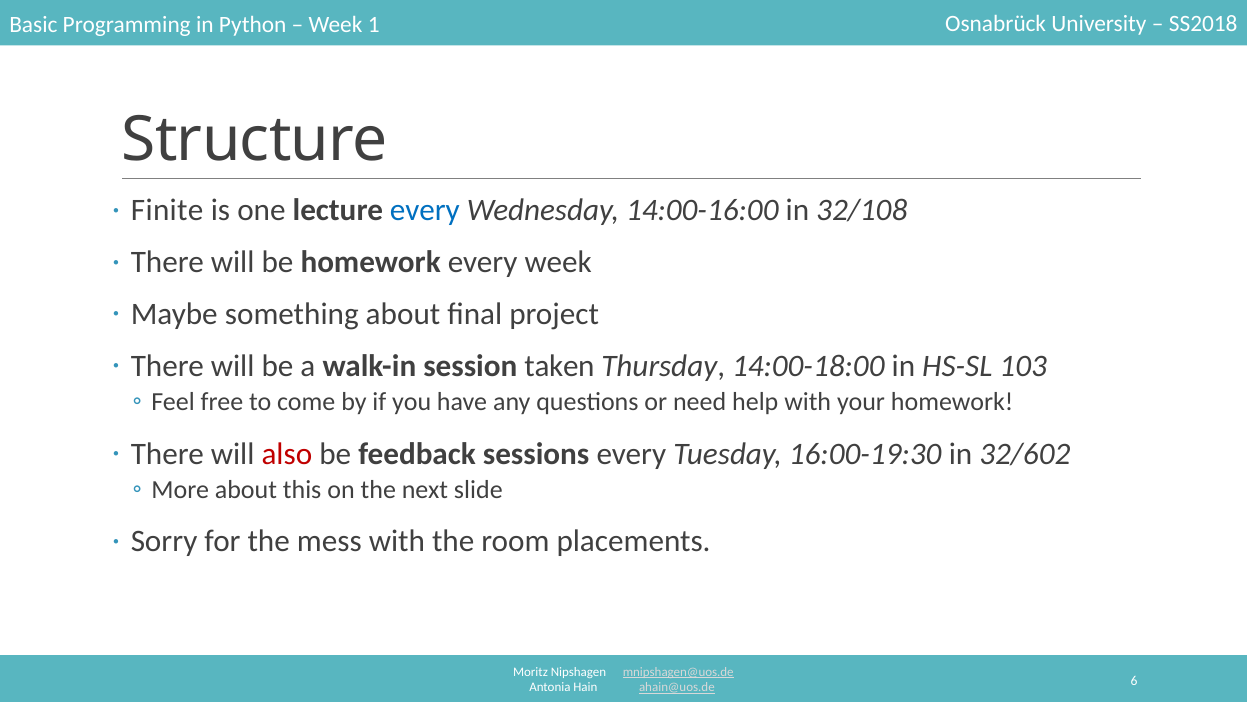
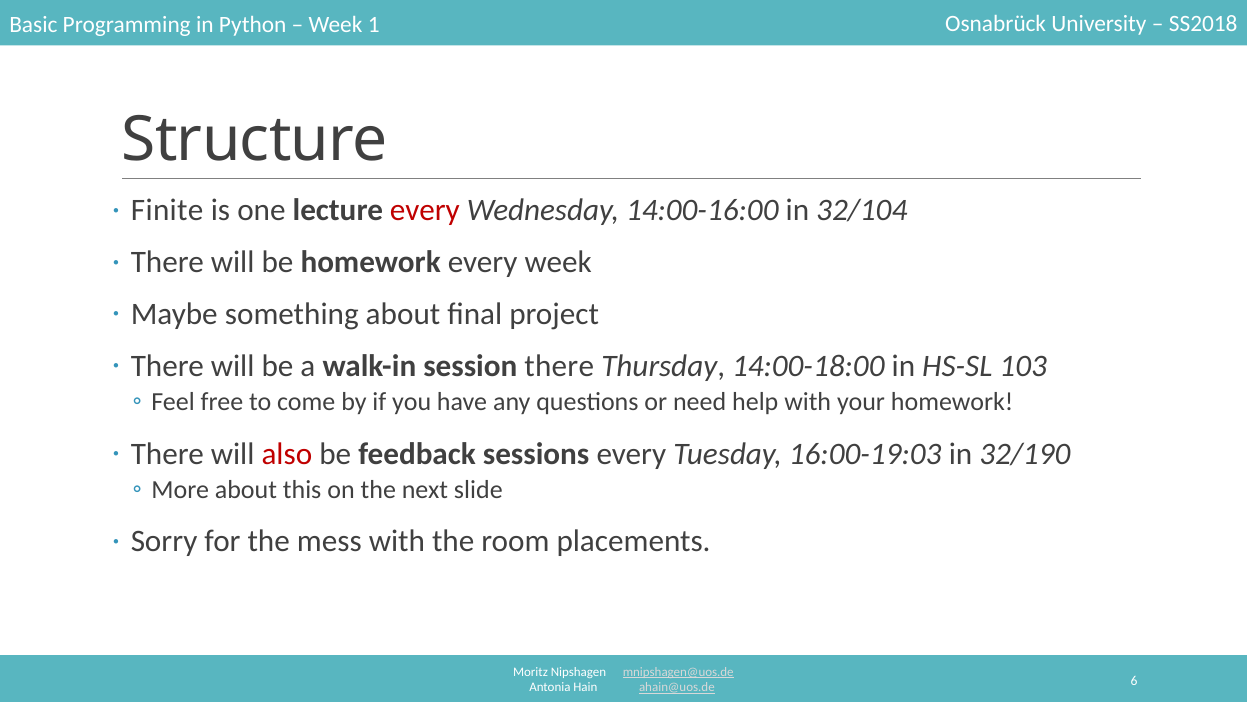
every colour: blue -> red (425, 210)
32/108: 32/108 -> 32/104 (862, 210)
session taken: taken -> there (559, 366)
16:00-19:30: 16:00-19:30 -> 16:00-19:03 (865, 453)
32/602: 32/602 -> 32/190 (1025, 453)
